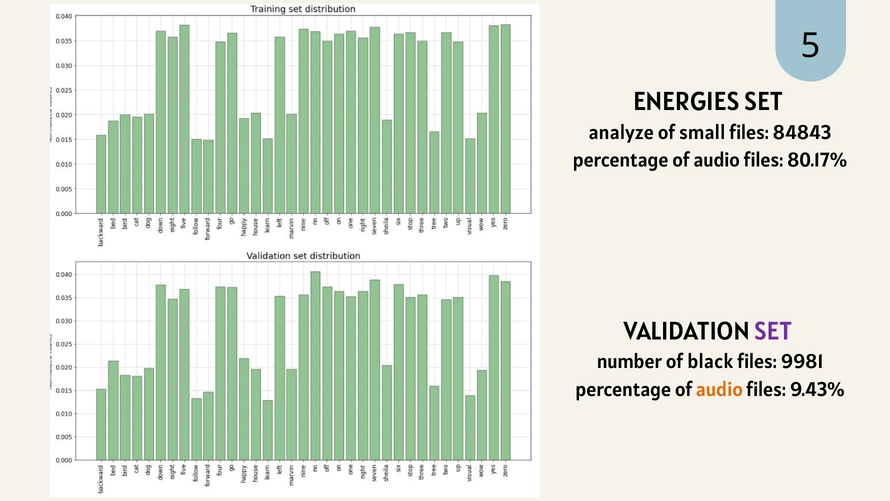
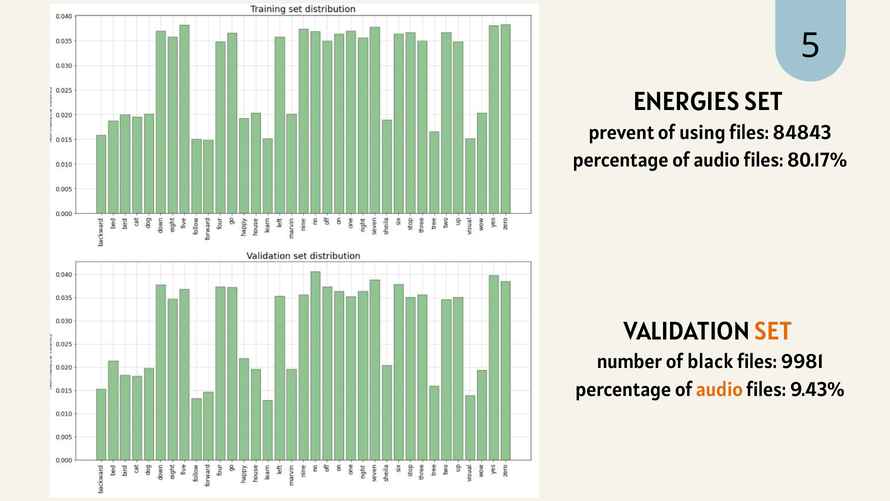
analyze: analyze -> prevent (621, 132)
small: small -> using (702, 132)
SET colour: purple -> orange (774, 331)
